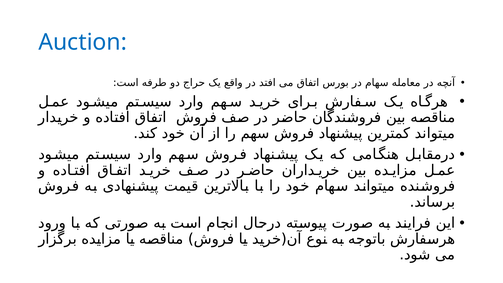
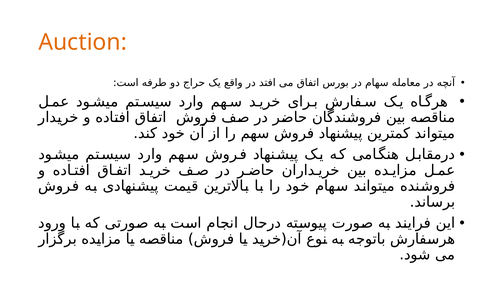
Auction colour: blue -> orange (83, 42)
